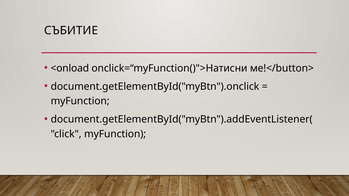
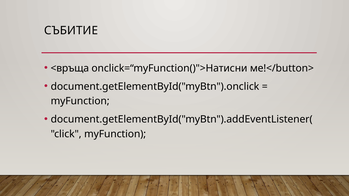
<onload: <onload -> <връща (70, 68)
